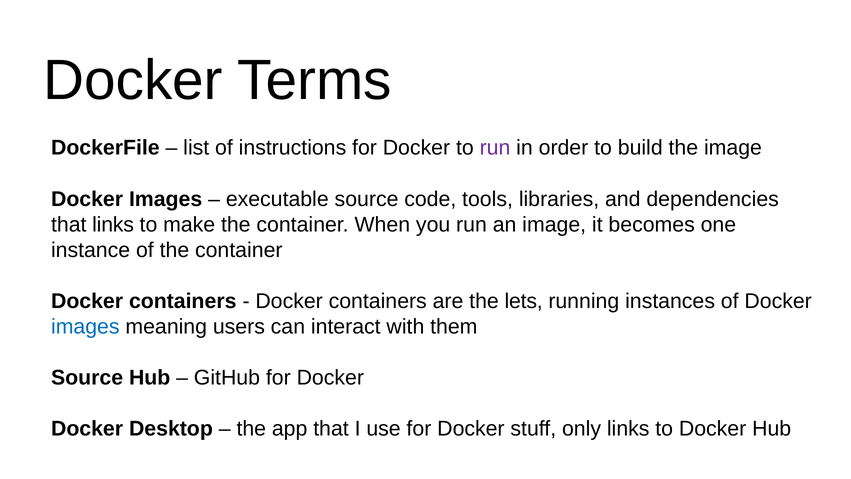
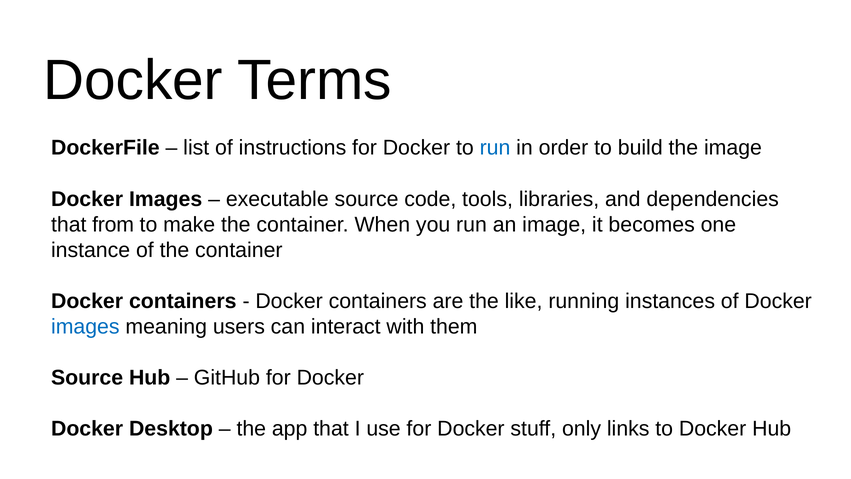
run colour: purple -> blue (495, 148)
that links: links -> from (113, 224)
lets: lets -> like (524, 301)
